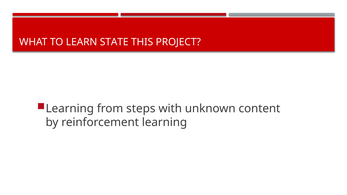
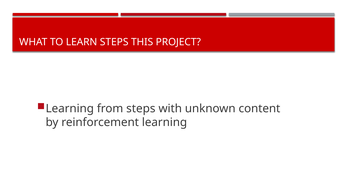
LEARN STATE: STATE -> STEPS (114, 42)
